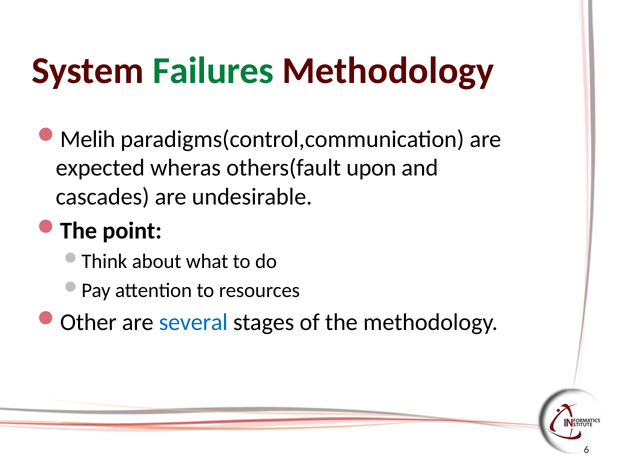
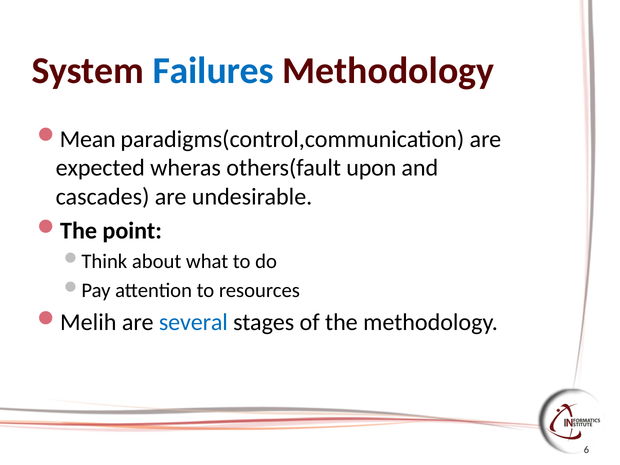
Failures colour: green -> blue (213, 71)
Melih: Melih -> Mean (88, 139)
Other: Other -> Melih (88, 322)
